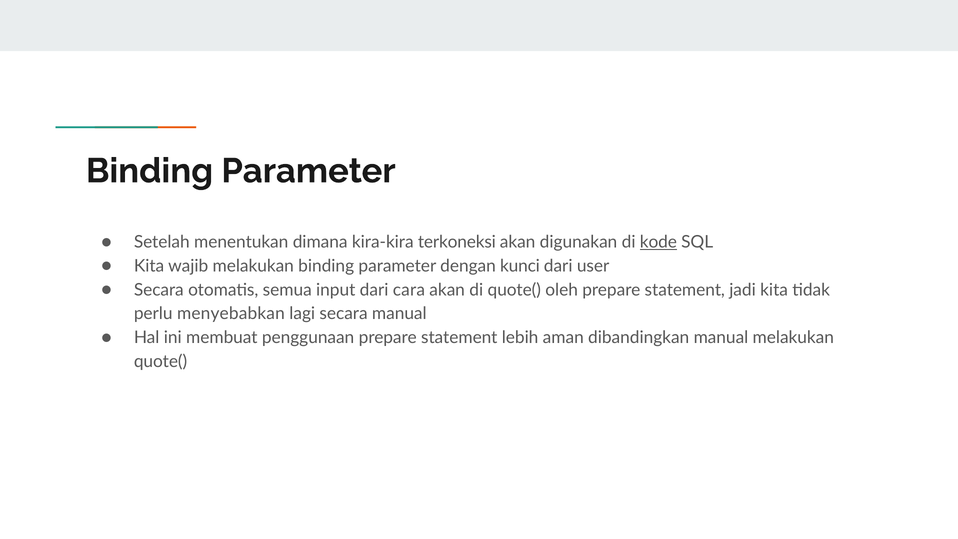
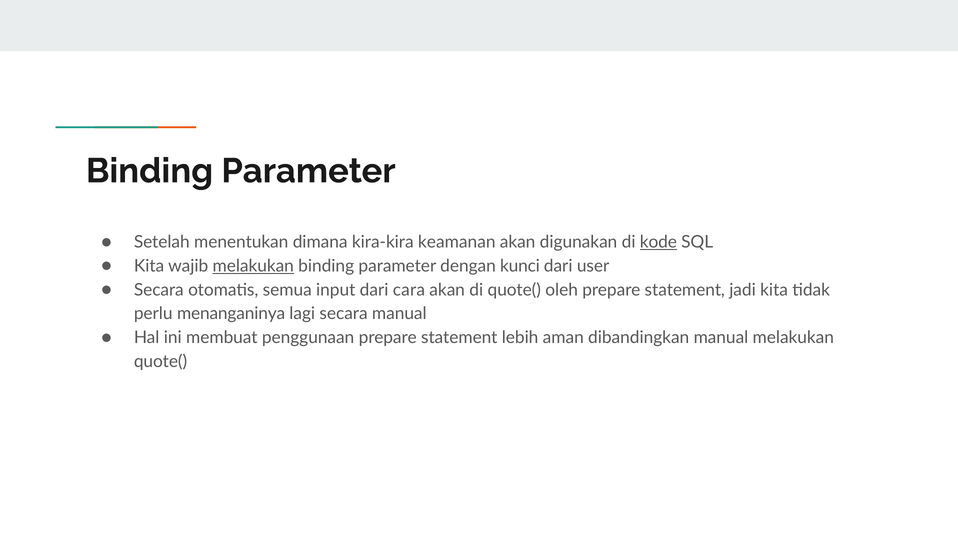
terkoneksi: terkoneksi -> keamanan (457, 242)
melakukan underline: none -> present (253, 266)
menyebabkan: menyebabkan -> menanganinya (231, 314)
